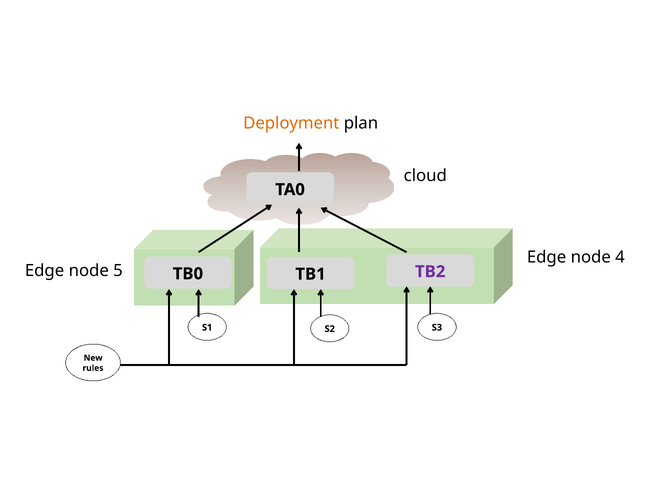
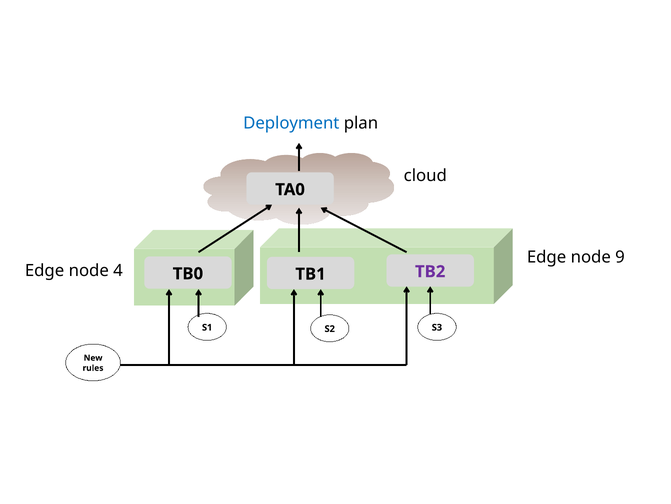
Deployment colour: orange -> blue (291, 123)
4: 4 -> 9 (620, 257)
5: 5 -> 4 (118, 270)
